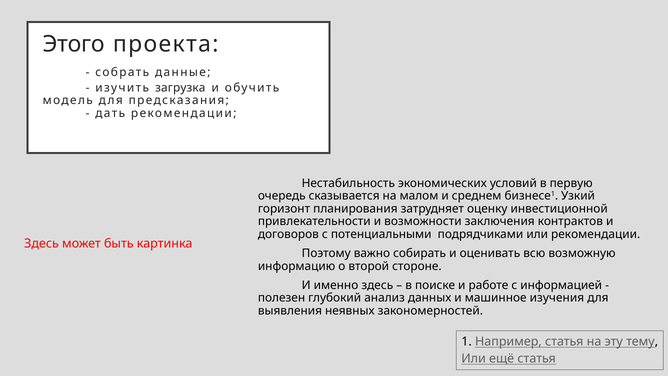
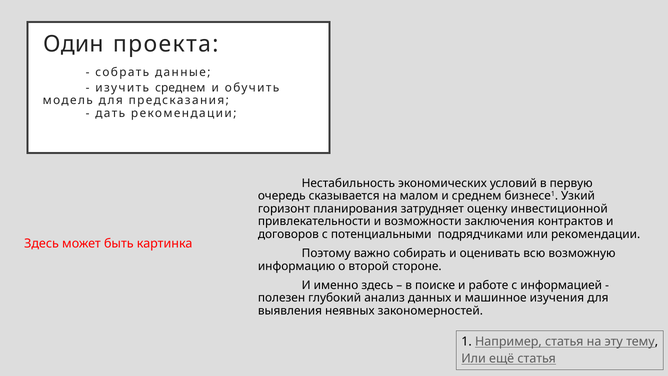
Этого: Этого -> Один (73, 44)
изучить загрузка: загрузка -> среднем (180, 88)
